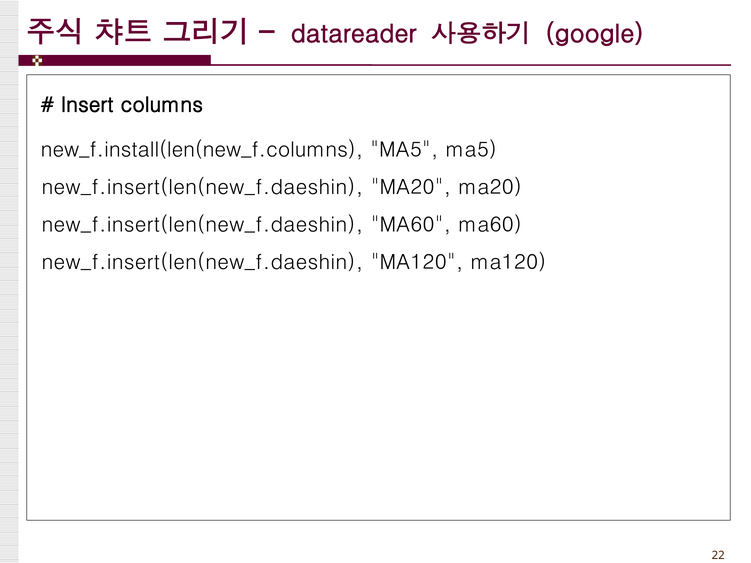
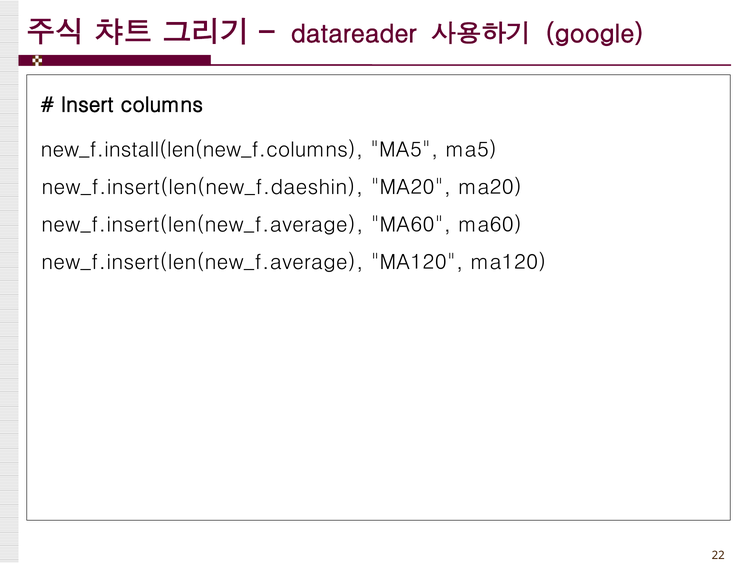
new_f.insert(len(new_f.daeshin: new_f.insert(len(new_f.daeshin -> new_f.insert(len(new_f.average (202, 225)
new_f.insert(len(new_f.daeshin: new_f.insert(len(new_f.daeshin -> new_f.insert(len(new_f.average (202, 262)
